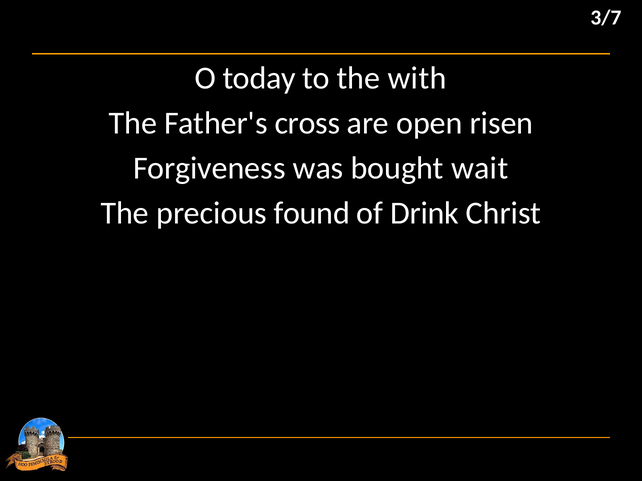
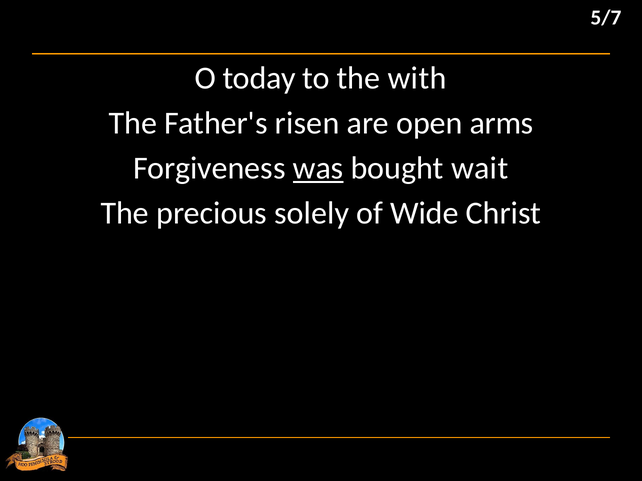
3/7: 3/7 -> 5/7 (606, 17)
cross: cross -> risen (307, 123)
risen: risen -> arms (502, 123)
was underline: none -> present (318, 168)
found: found -> solely (312, 213)
Drink: Drink -> Wide (424, 213)
